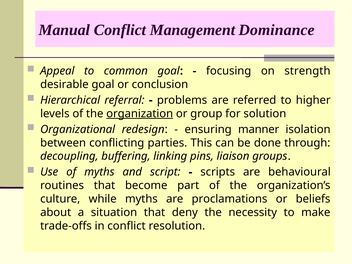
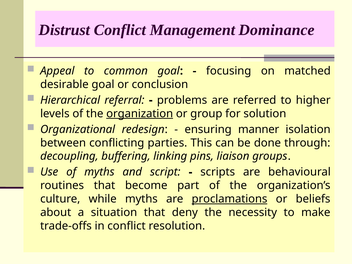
Manual: Manual -> Distrust (64, 30)
strength: strength -> matched (308, 71)
proclamations underline: none -> present (230, 199)
